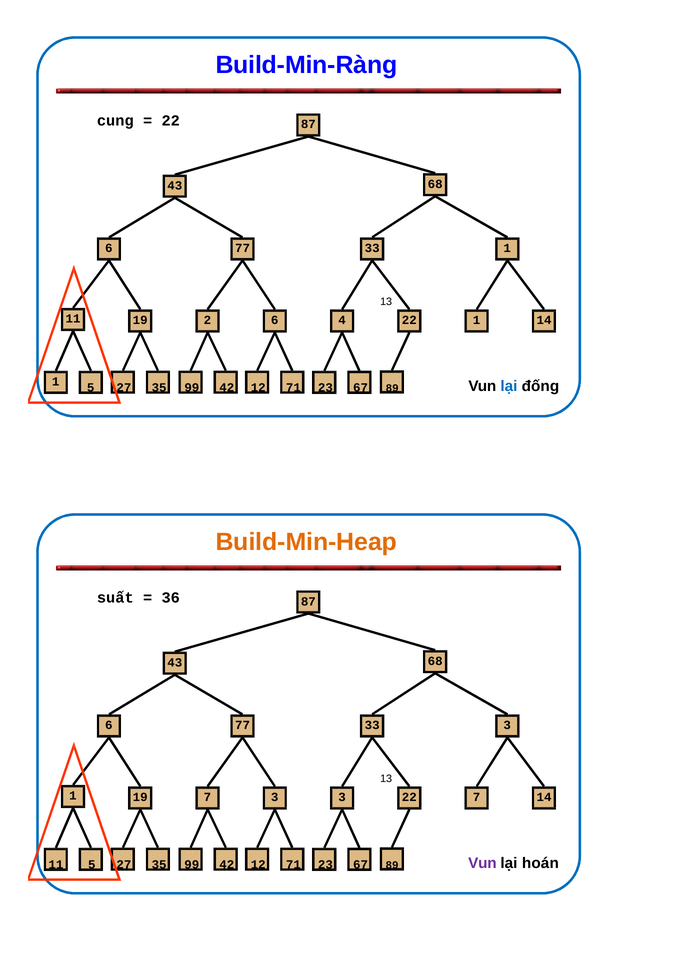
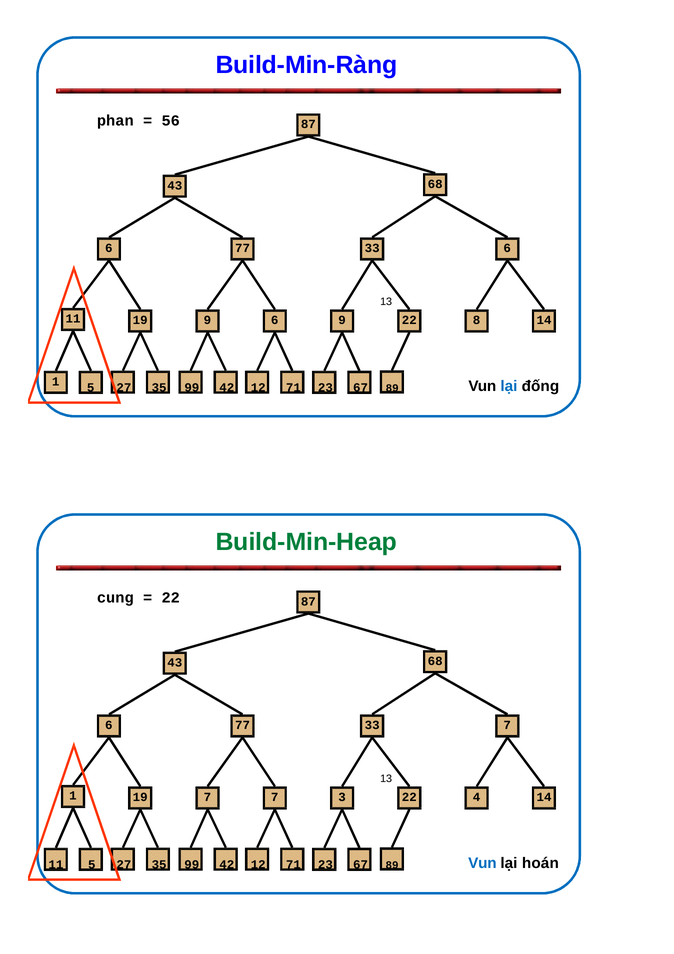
cung: cung -> phan (115, 121)
22: 22 -> 56 (171, 121)
33 1: 1 -> 6 (507, 248)
19 2: 2 -> 9 (207, 320)
6 4: 4 -> 9 (342, 320)
22 1: 1 -> 8 (477, 320)
Build-Min-Heap colour: orange -> green (306, 542)
suất: suất -> cung (115, 598)
36: 36 -> 22 (171, 598)
33 3: 3 -> 7 (507, 725)
7 3: 3 -> 7 (275, 797)
22 7: 7 -> 4 (477, 797)
Vun colour: purple -> blue (482, 863)
